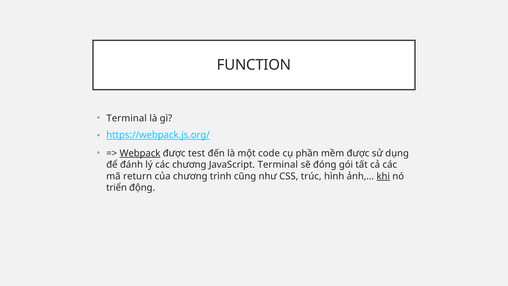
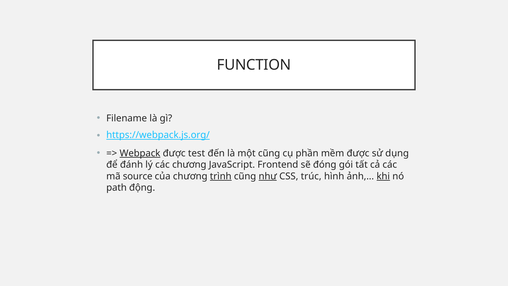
Terminal: Terminal -> Filename (127, 118)
một code: code -> cũng (269, 153)
JavaScript Terminal: Terminal -> Frontend (278, 165)
return: return -> source (138, 176)
trình underline: none -> present (221, 176)
như underline: none -> present (268, 176)
triển: triển -> path (117, 187)
